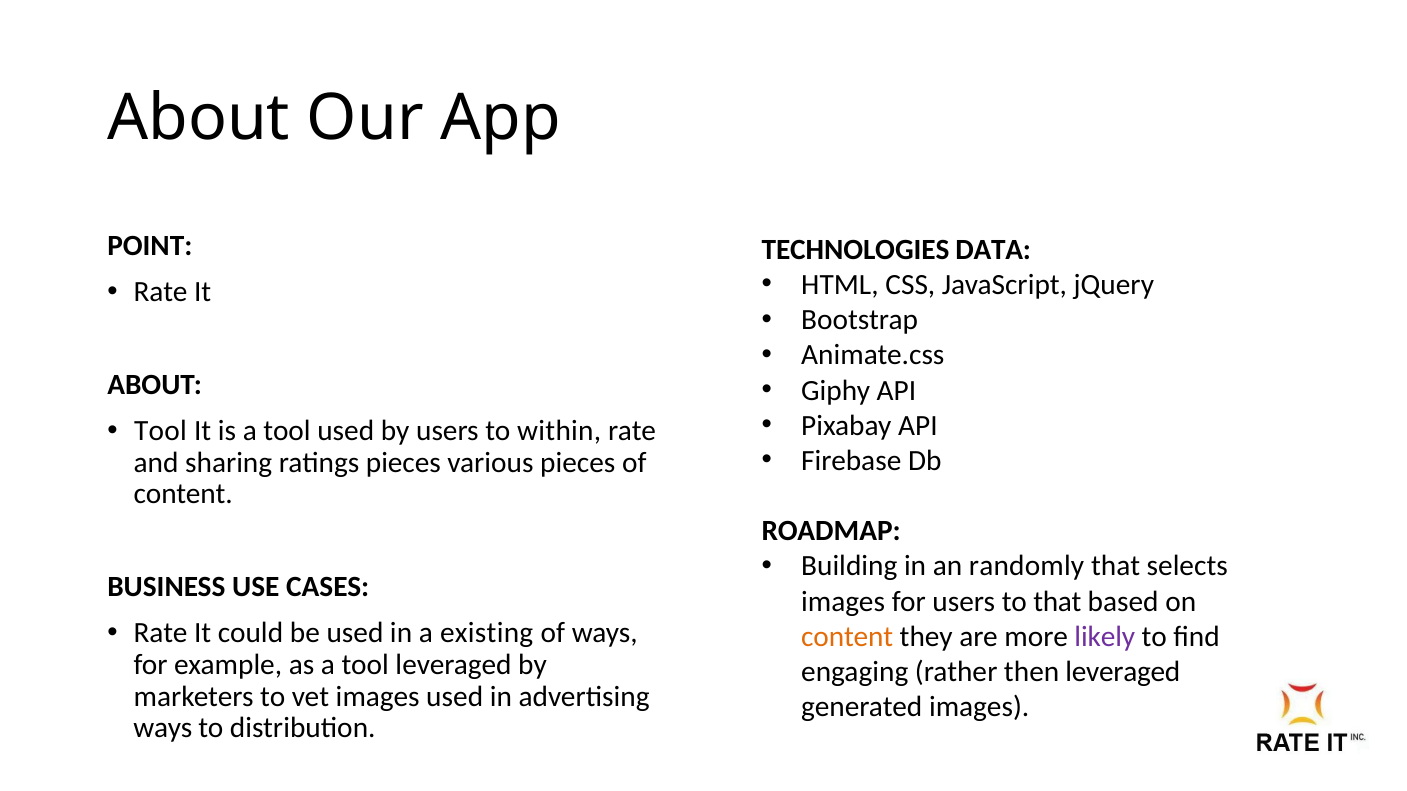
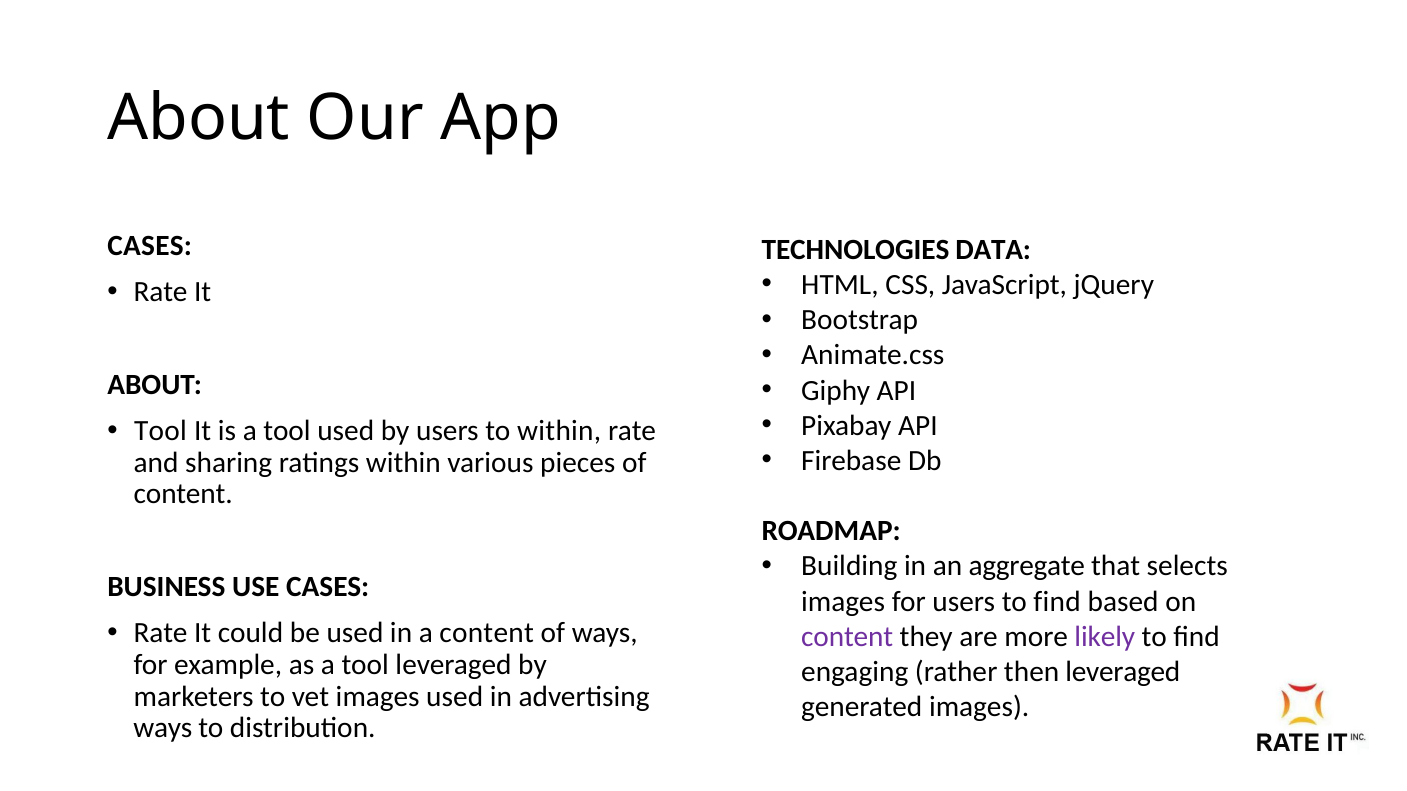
POINT: POINT -> CASES (150, 246)
ratings pieces: pieces -> within (403, 463)
randomly: randomly -> aggregate (1027, 567)
users to that: that -> find (1057, 602)
a existing: existing -> content (487, 634)
content colour: orange -> purple (847, 637)
